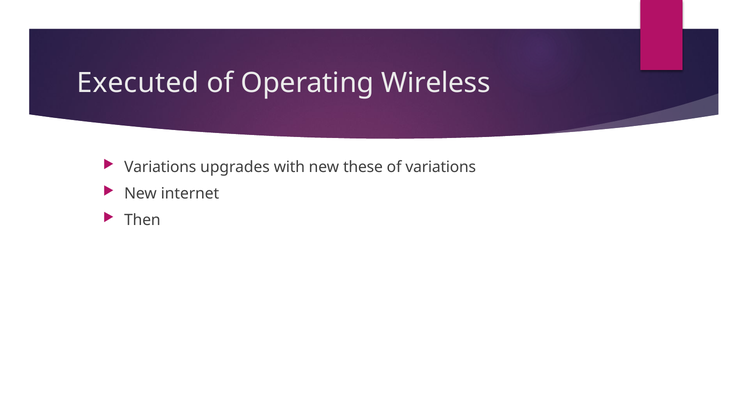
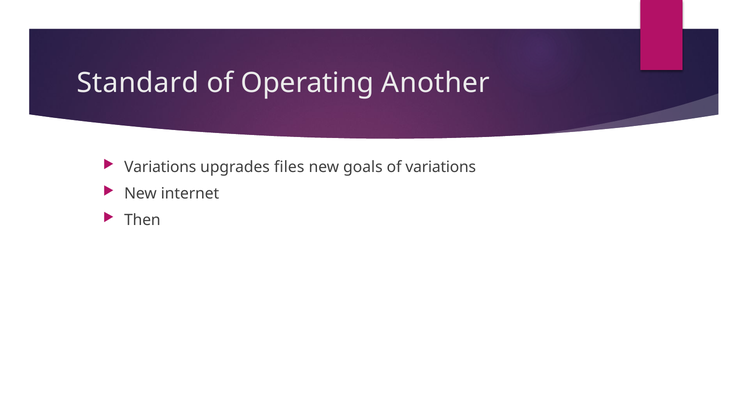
Executed: Executed -> Standard (138, 83)
Wireless: Wireless -> Another (436, 83)
with: with -> files (289, 167)
these: these -> goals (363, 167)
